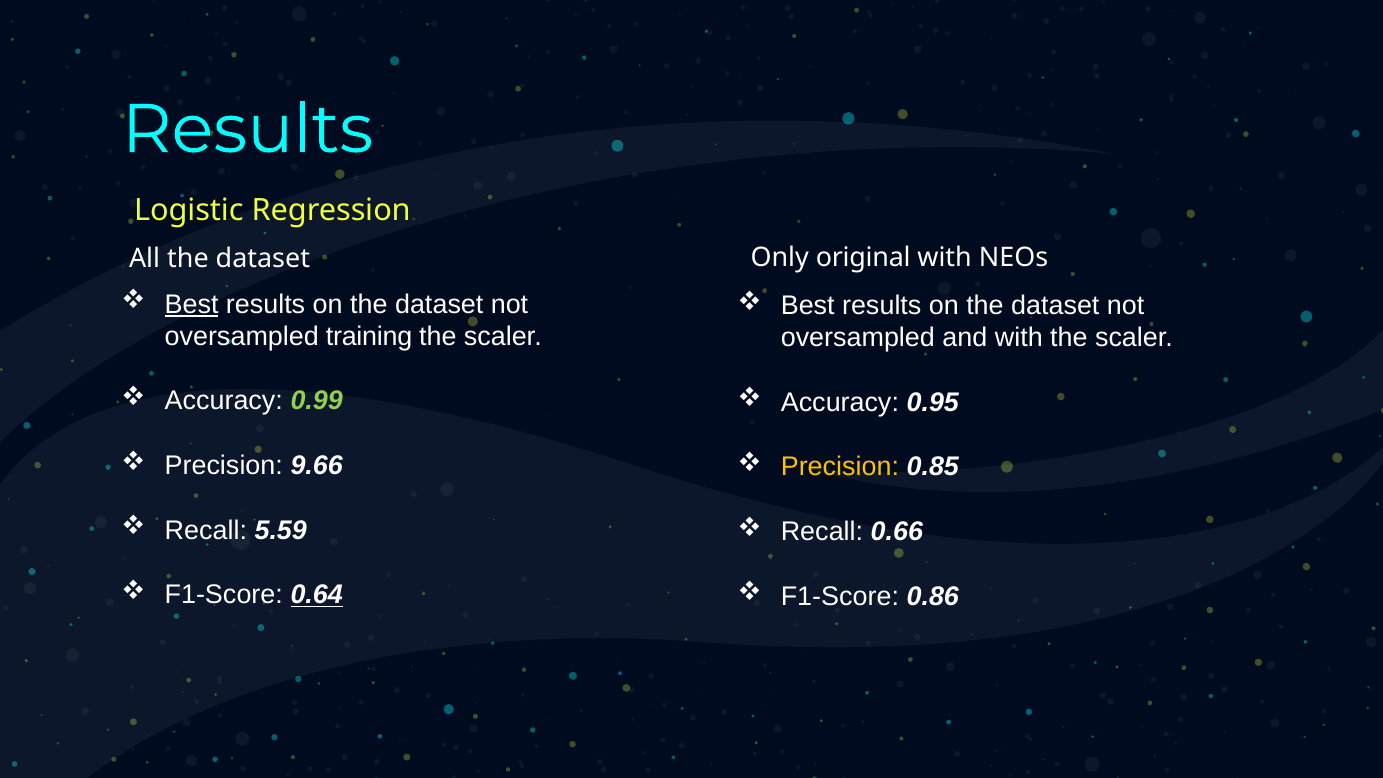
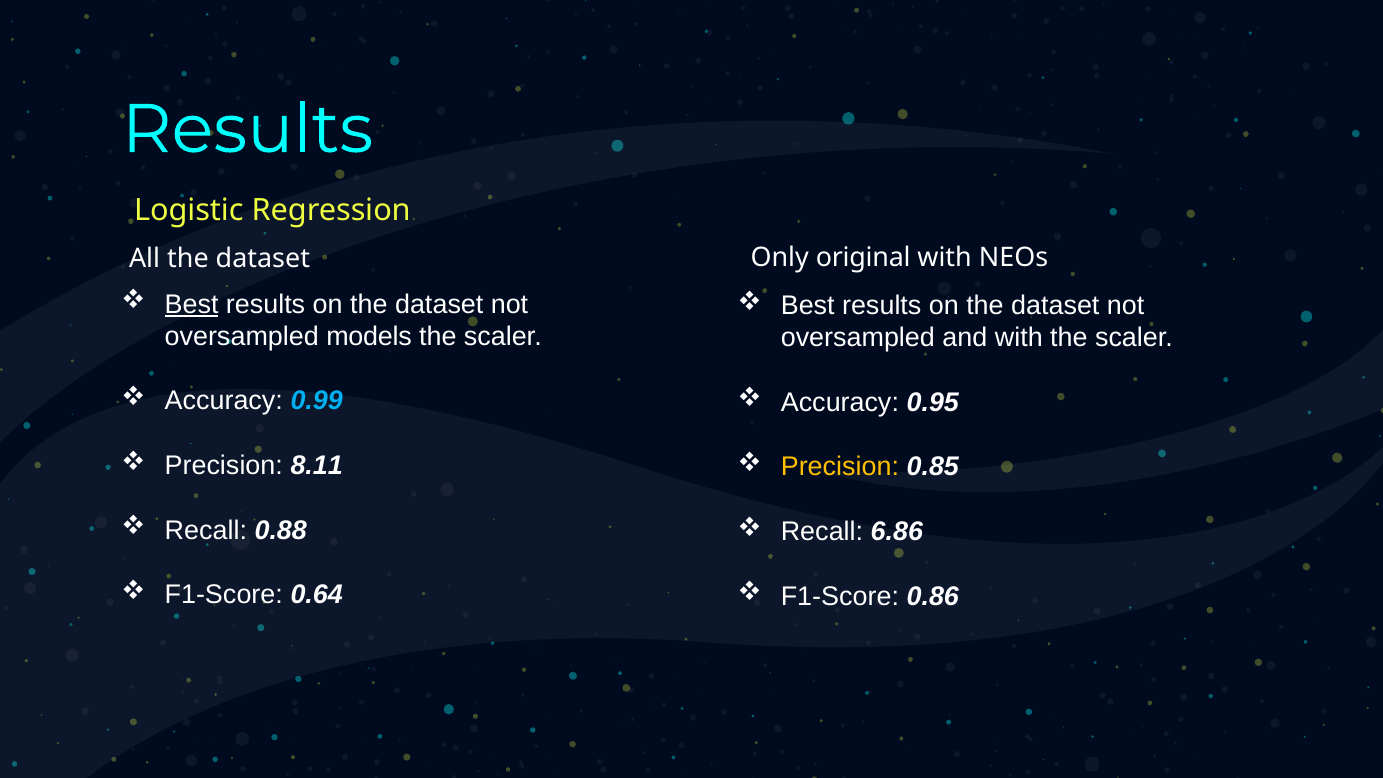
training: training -> models (369, 336)
0.99 colour: light green -> light blue (317, 401)
9.66: 9.66 -> 8.11 (317, 466)
5.59: 5.59 -> 0.88 (281, 530)
0.66: 0.66 -> 6.86 (897, 532)
0.64 underline: present -> none (317, 595)
